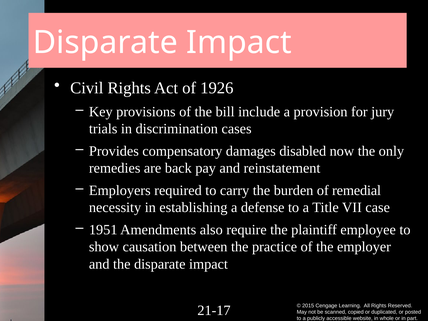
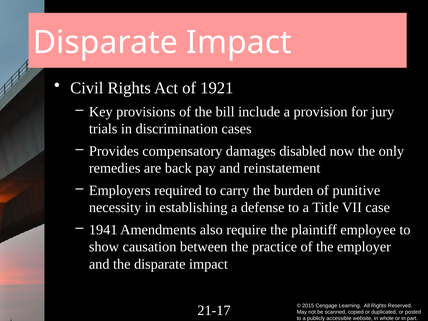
1926: 1926 -> 1921 (217, 88)
remedial: remedial -> punitive (356, 190)
1951: 1951 -> 1941 (103, 230)
